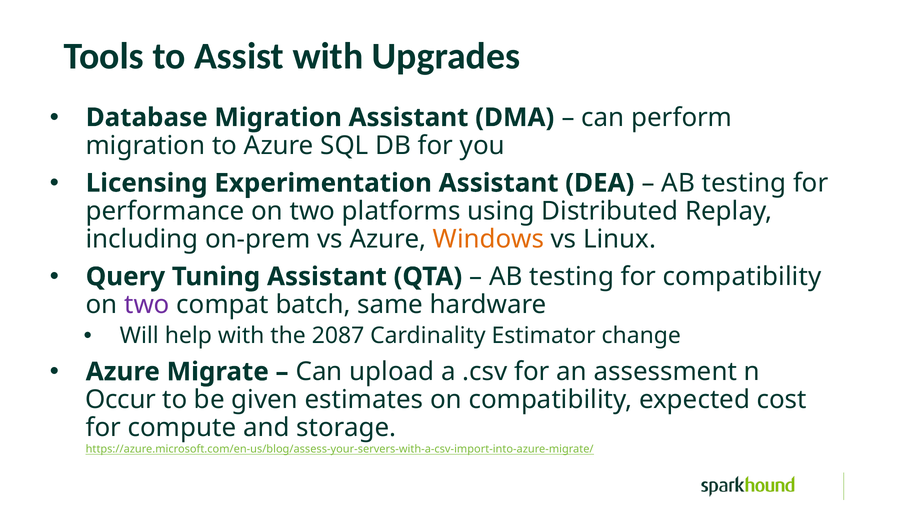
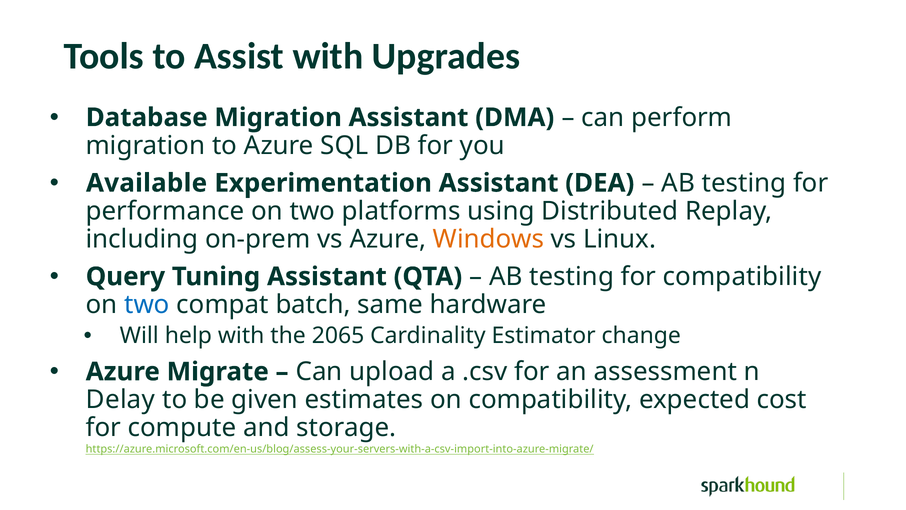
Licensing: Licensing -> Available (147, 183)
two colour: purple -> blue (147, 304)
2087: 2087 -> 2065 (338, 336)
Occur: Occur -> Delay (120, 399)
